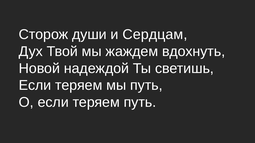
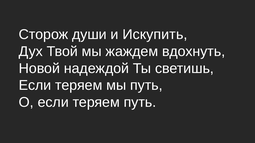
Сердцам: Сердцам -> Искупить (155, 35)
